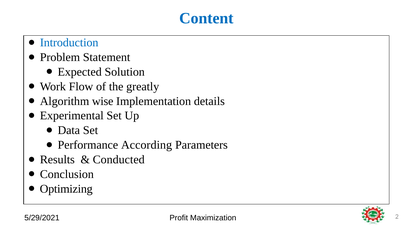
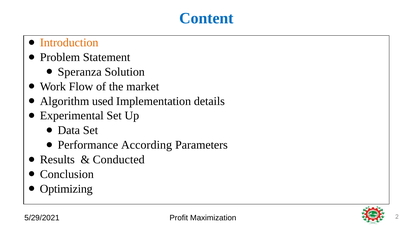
Introduction colour: blue -> orange (69, 43)
Expected: Expected -> Speranza (80, 72)
greatly: greatly -> market (143, 87)
wise: wise -> used (103, 101)
